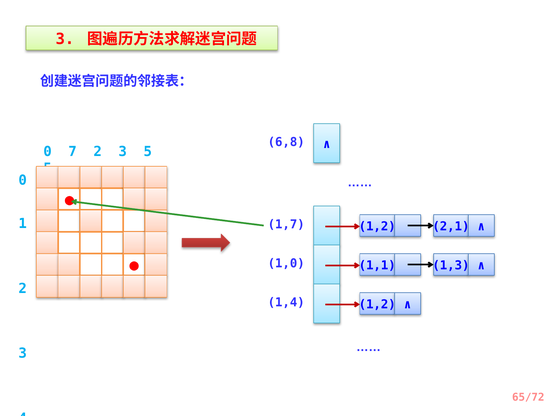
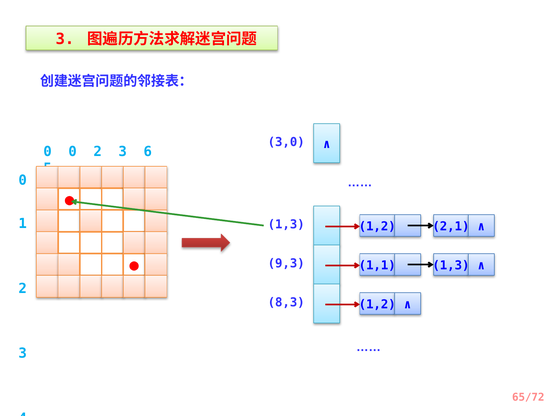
6,8: 6,8 -> 3,0 (286, 142)
0 7: 7 -> 0 (73, 152)
3 5: 5 -> 6 (148, 152)
1,7: 1,7 -> 1,3 (286, 225)
1,0: 1,0 -> 9,3 (286, 264)
1,4: 1,4 -> 8,3 (286, 303)
